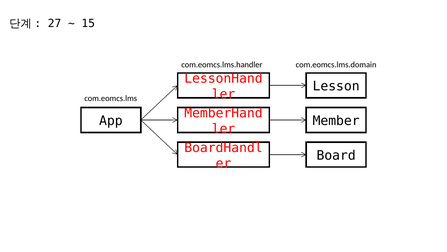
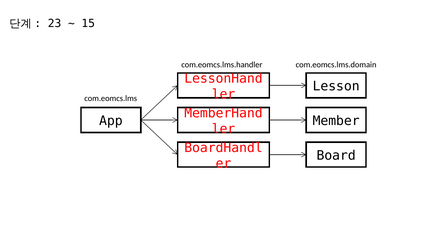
27: 27 -> 23 (55, 23)
